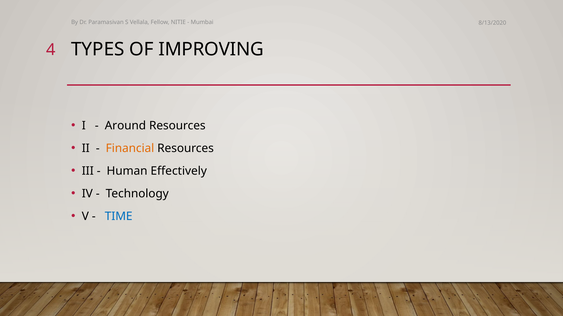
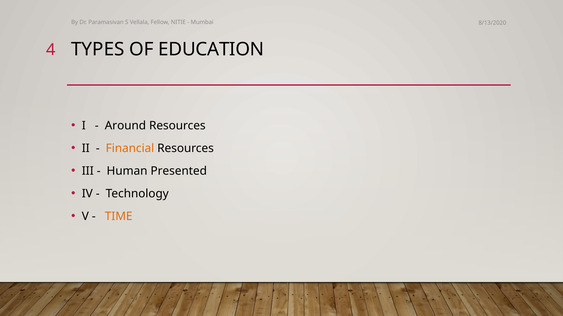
IMPROVING: IMPROVING -> EDUCATION (211, 49)
Effectively: Effectively -> Presented (179, 171)
TIME colour: blue -> orange (119, 217)
